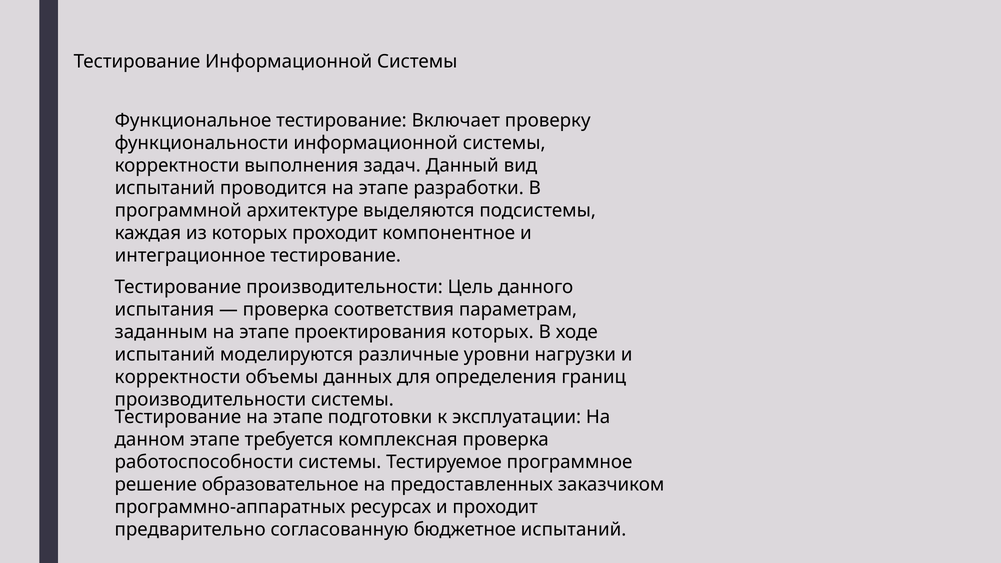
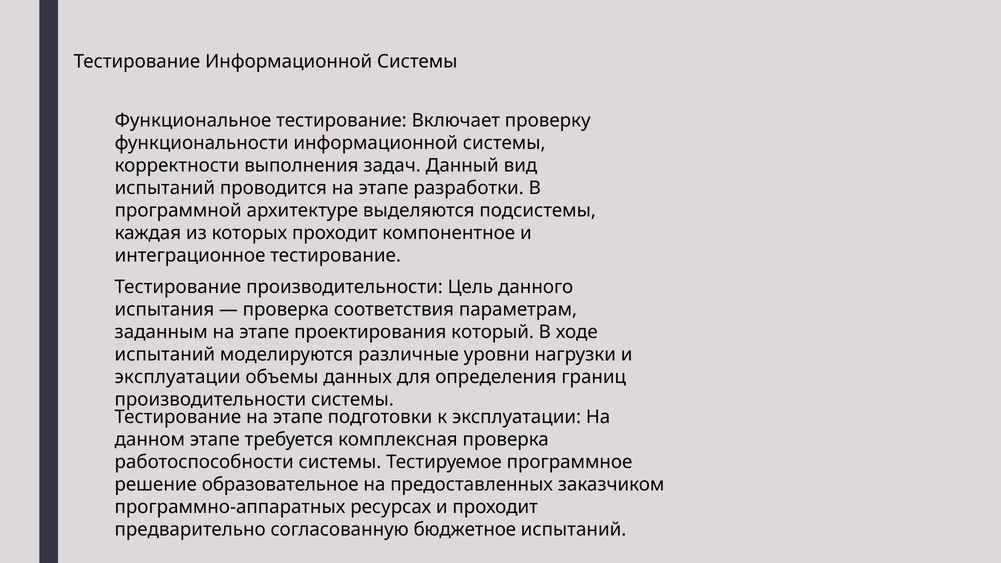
проектирования которых: которых -> который (493, 332)
корректности: корректности -> эксплуатации (178, 377)
